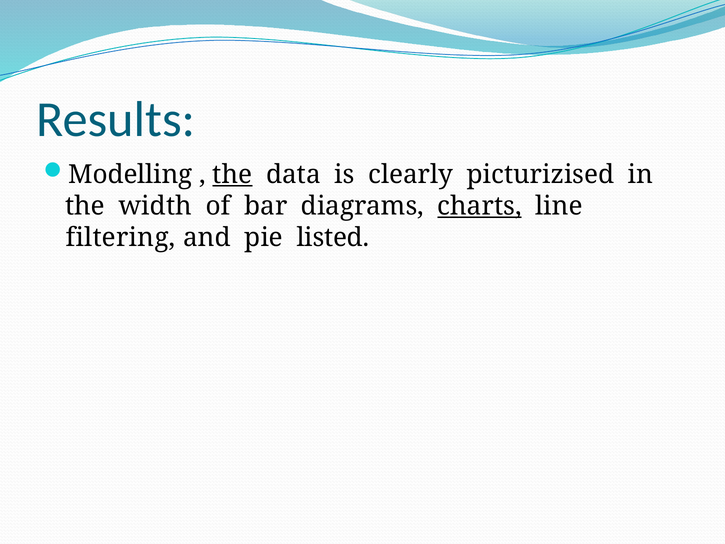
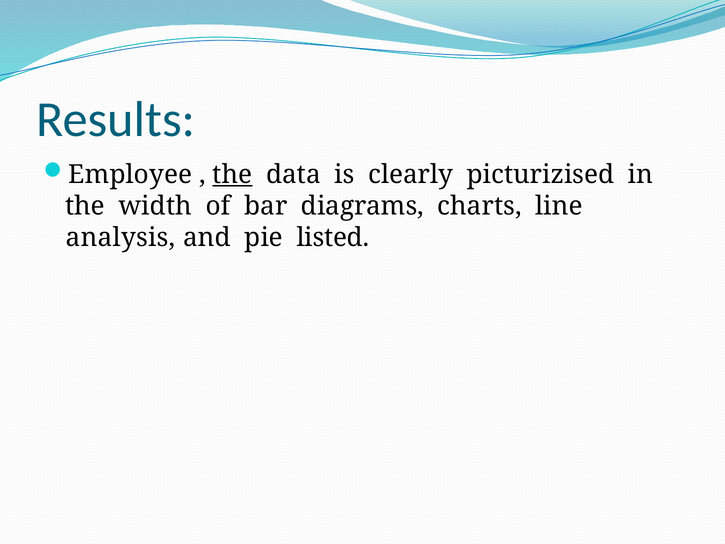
Modelling: Modelling -> Employee (130, 175)
charts underline: present -> none (480, 206)
filtering: filtering -> analysis (121, 237)
